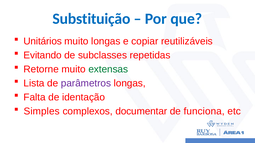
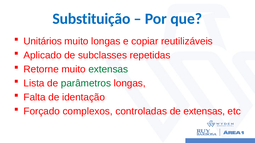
Evitando: Evitando -> Aplicado (43, 55)
parâmetros colour: purple -> green (86, 83)
Simples: Simples -> Forçado (42, 112)
documentar: documentar -> controladas (141, 112)
de funciona: funciona -> extensas (204, 112)
